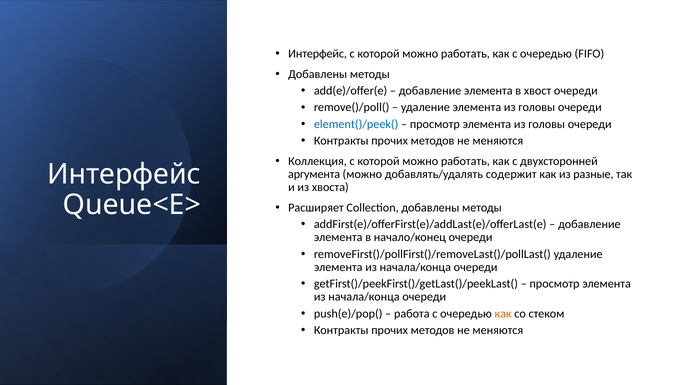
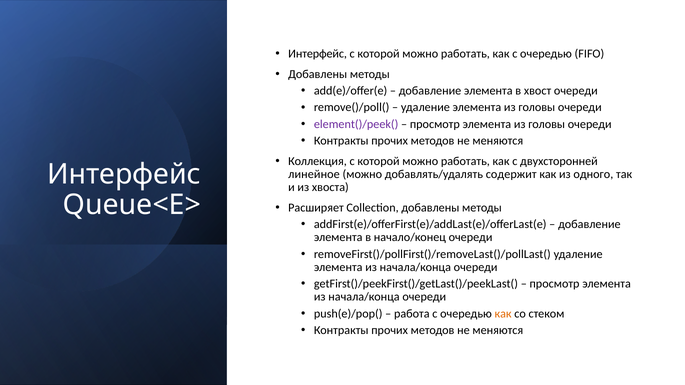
element()/peek( colour: blue -> purple (356, 124)
аргумента: аргумента -> линейное (314, 174)
разные: разные -> одного (593, 174)
